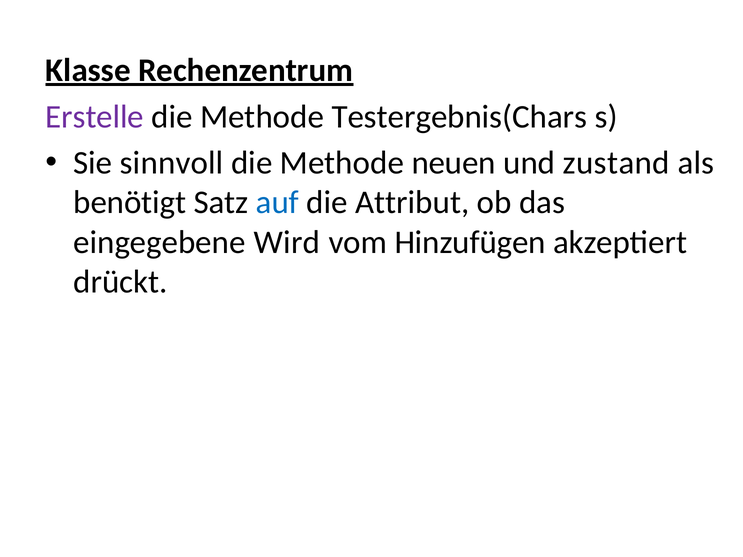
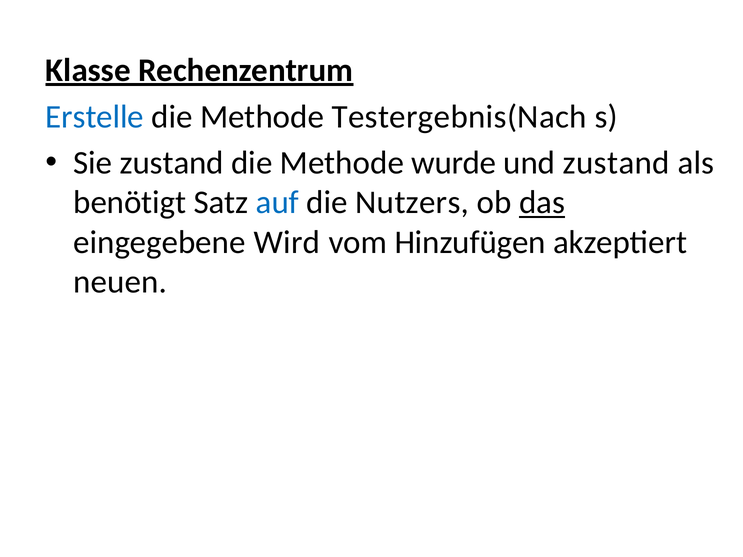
Erstelle colour: purple -> blue (95, 117)
Testergebnis(Chars: Testergebnis(Chars -> Testergebnis(Nach (459, 117)
Sie sinnvoll: sinnvoll -> zustand (172, 163)
neuen: neuen -> wurde (454, 163)
Attribut: Attribut -> Nutzers (412, 203)
das underline: none -> present (542, 203)
drückt: drückt -> neuen (120, 282)
